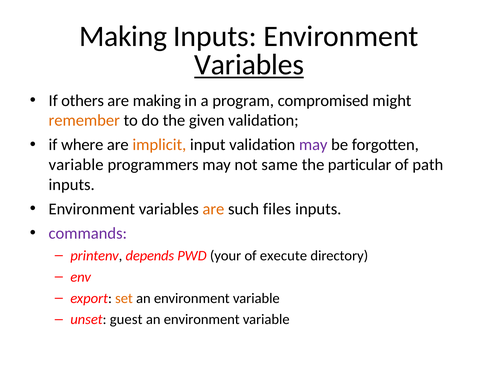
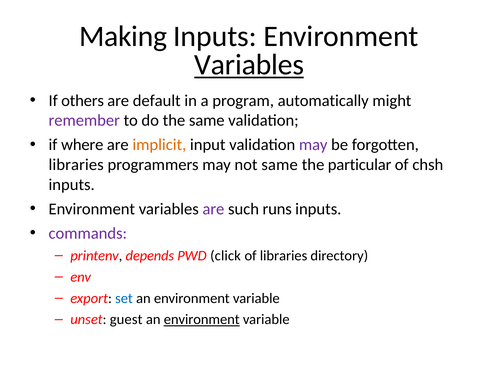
are making: making -> default (157, 101)
compromised: compromised -> automatically (323, 101)
remember colour: orange -> purple (84, 121)
the given: given -> same (207, 121)
variable: variable -> libraries (76, 165)
path: path -> chsh (428, 165)
are colour: orange -> purple (213, 209)
files: files -> runs (277, 209)
your: your -> click (226, 256)
of execute: execute -> libraries (284, 256)
set colour: orange -> blue (124, 299)
environment underline: none -> present (202, 320)
